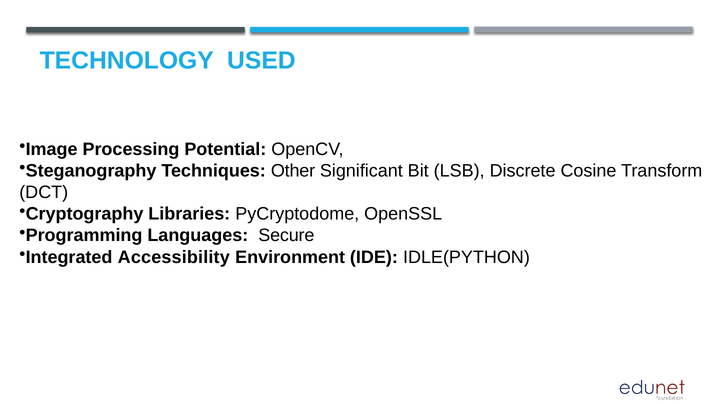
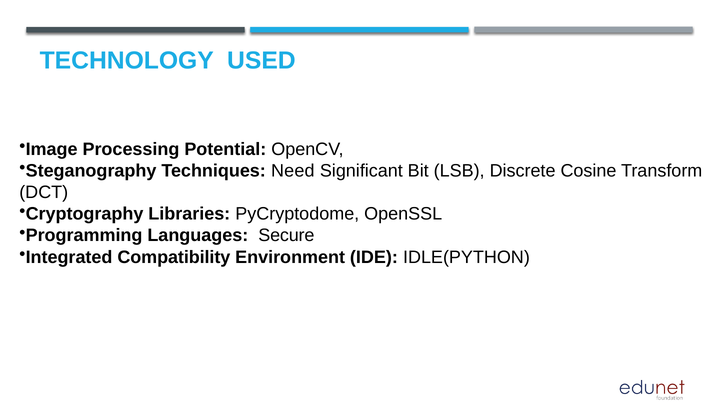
Other: Other -> Need (293, 171)
Accessibility: Accessibility -> Compatibility (174, 257)
